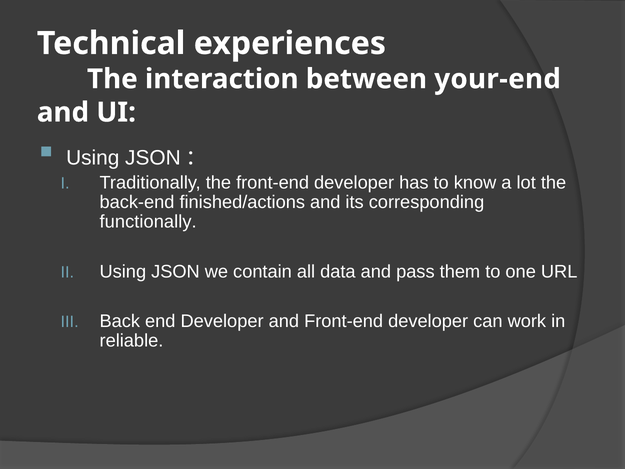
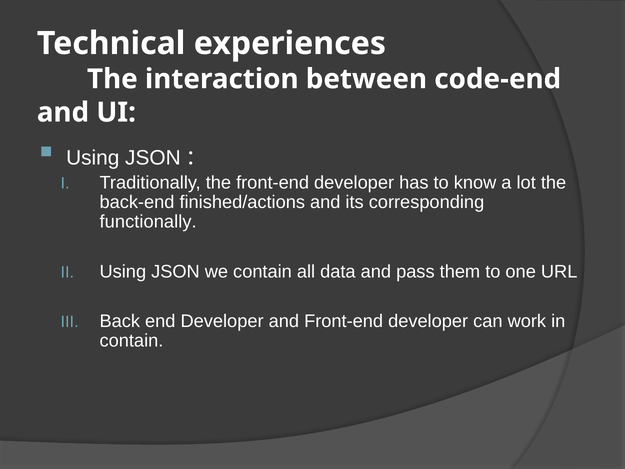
your-end: your-end -> code-end (498, 79)
reliable: reliable -> contain (131, 341)
